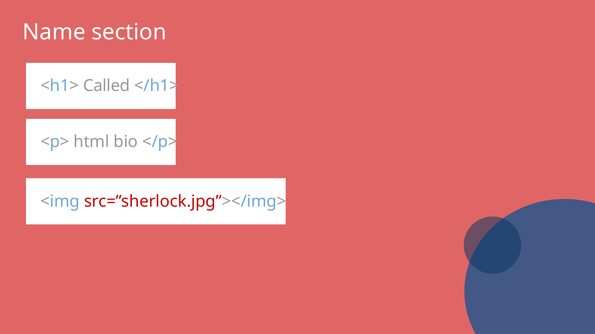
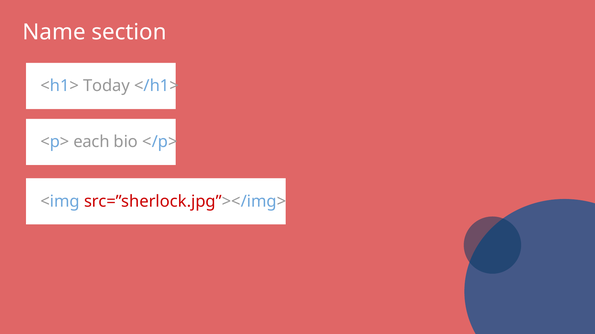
Called: Called -> Today (107, 86)
html: html -> each (91, 142)
